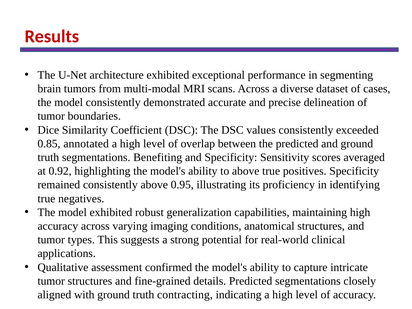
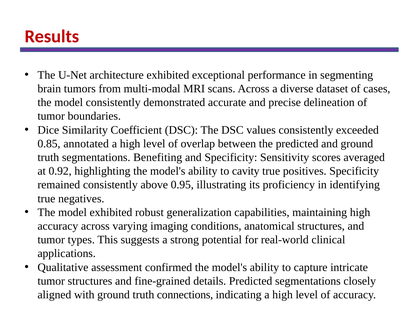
to above: above -> cavity (246, 171)
contracting: contracting -> connections (185, 295)
